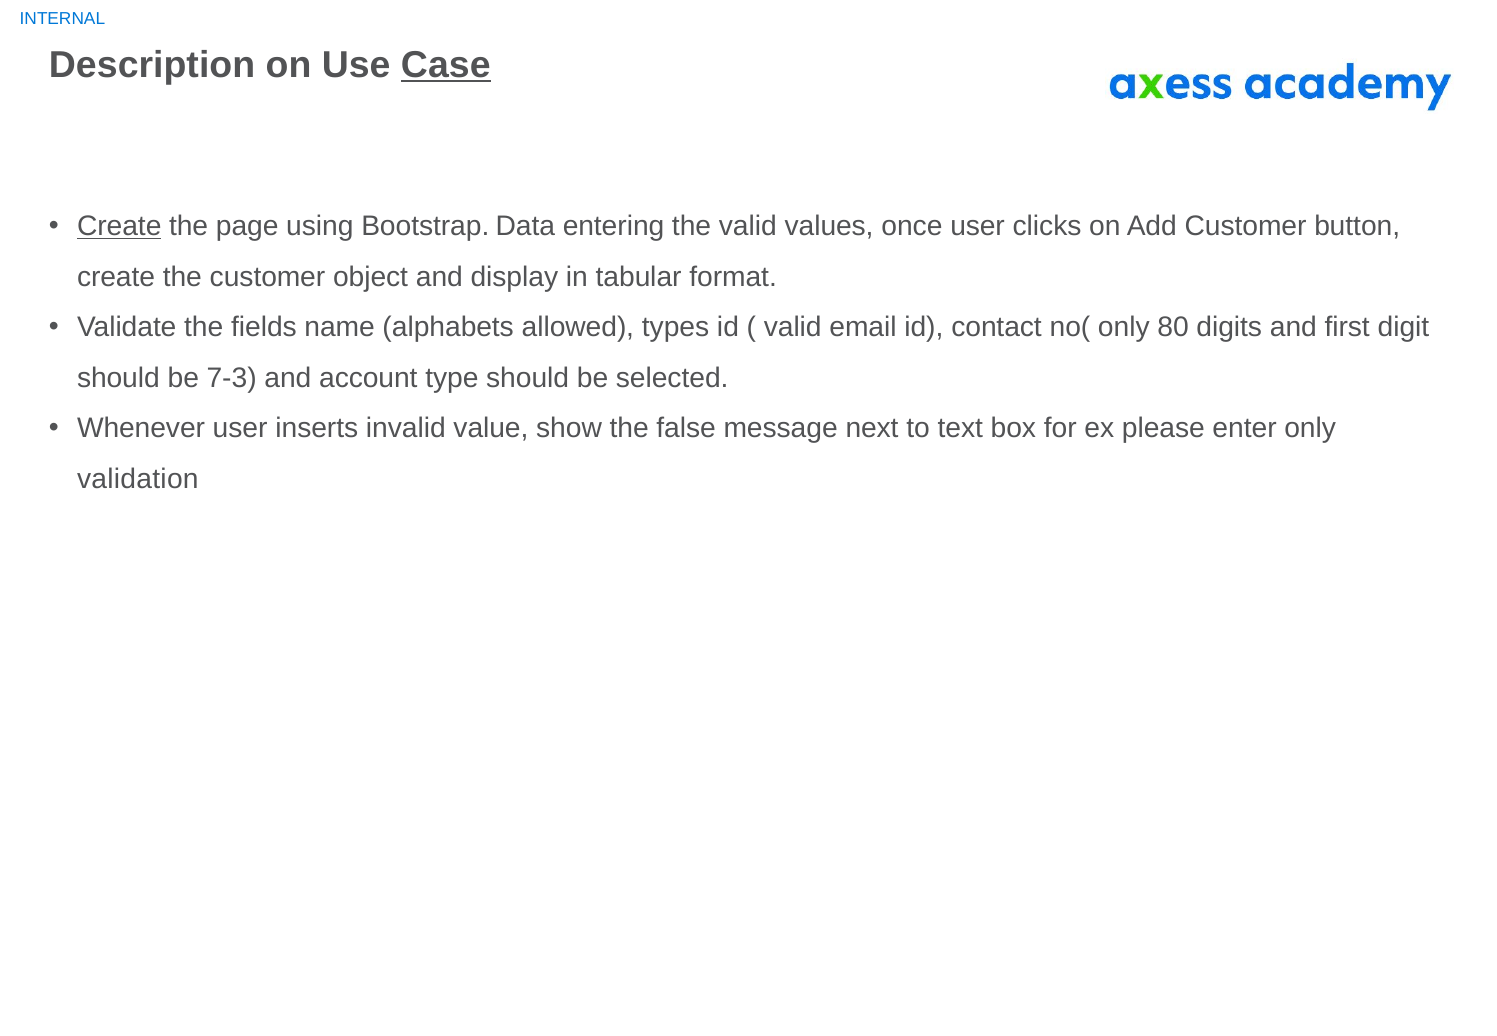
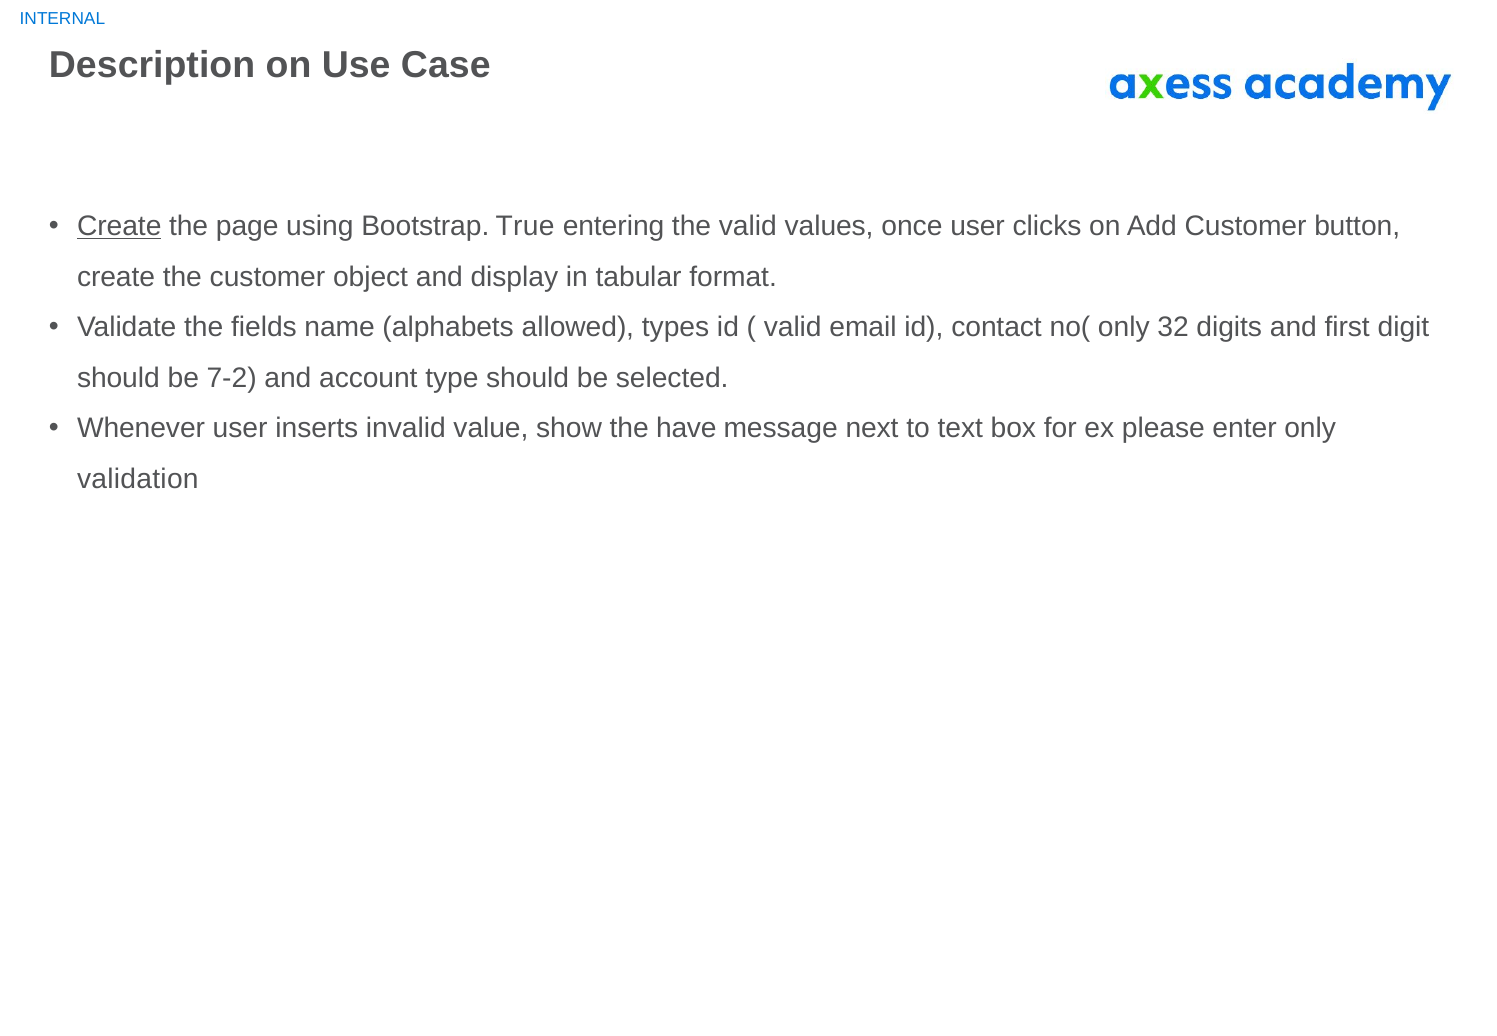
Case underline: present -> none (446, 65)
Data: Data -> True (525, 227)
80: 80 -> 32 (1173, 328)
7-3: 7-3 -> 7-2 (232, 378)
false: false -> have (686, 429)
